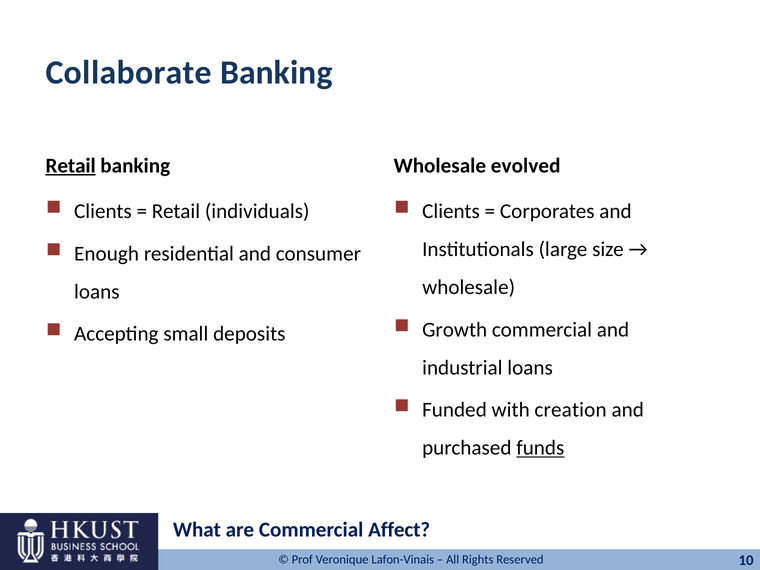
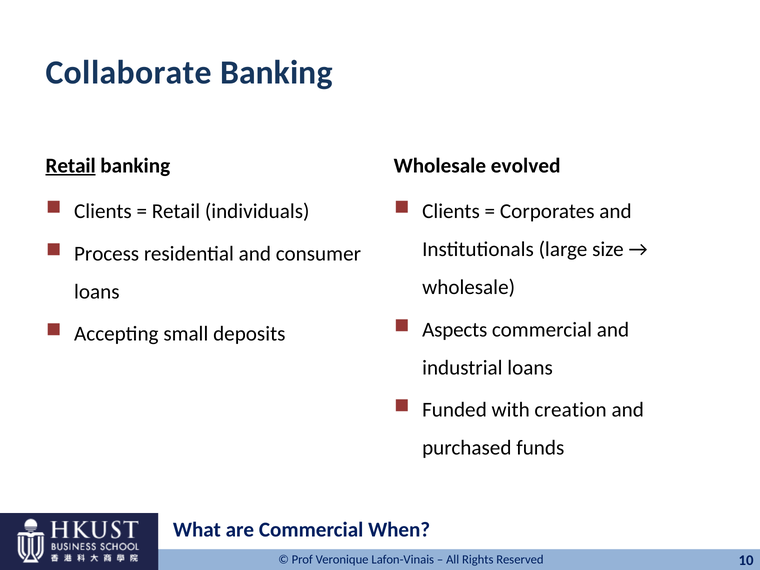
Enough: Enough -> Process (107, 254)
Growth: Growth -> Aspects (455, 330)
funds underline: present -> none (540, 448)
Affect: Affect -> When (399, 530)
